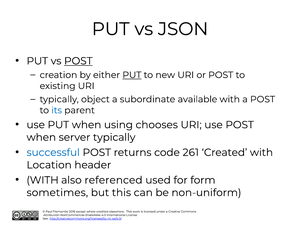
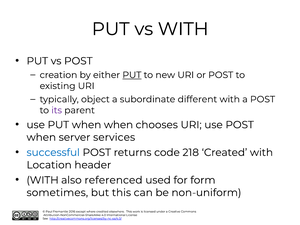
vs JSON: JSON -> WITH (183, 29)
POST underline: present -> none (78, 61)
available: available -> different (197, 99)
its colour: blue -> purple (57, 110)
when using: using -> when (118, 125)
server typically: typically -> services (114, 137)
261: 261 -> 218 (191, 152)
